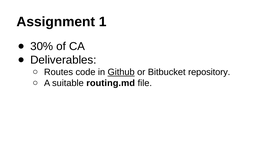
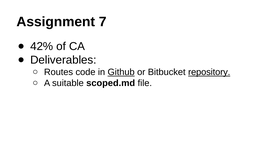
1: 1 -> 7 (103, 22)
30%: 30% -> 42% (42, 47)
repository underline: none -> present (209, 72)
routing.md: routing.md -> scoped.md (111, 83)
